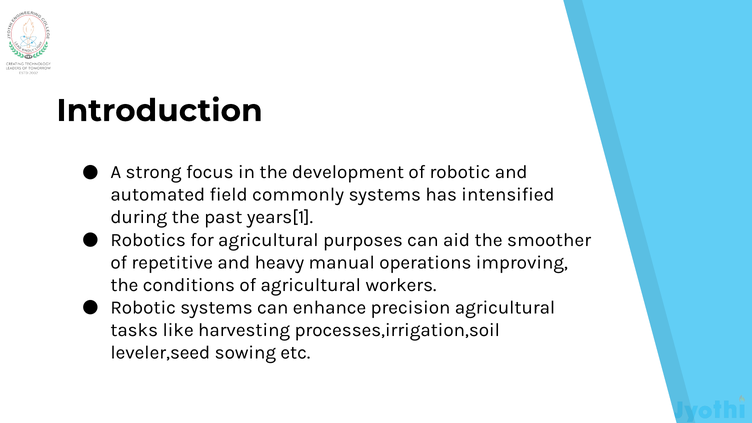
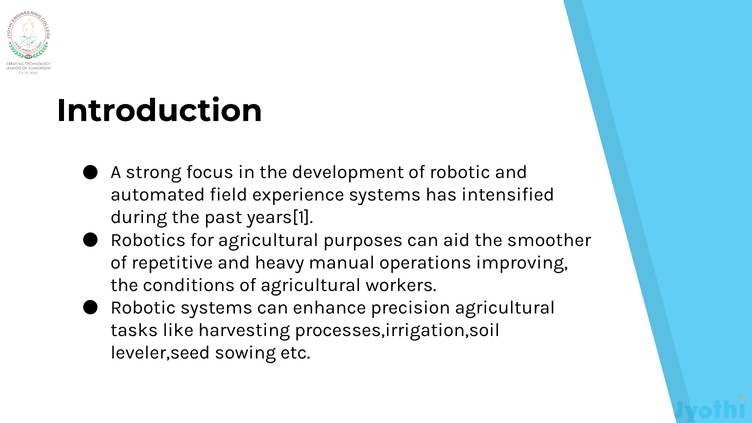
commonly: commonly -> experience (298, 195)
